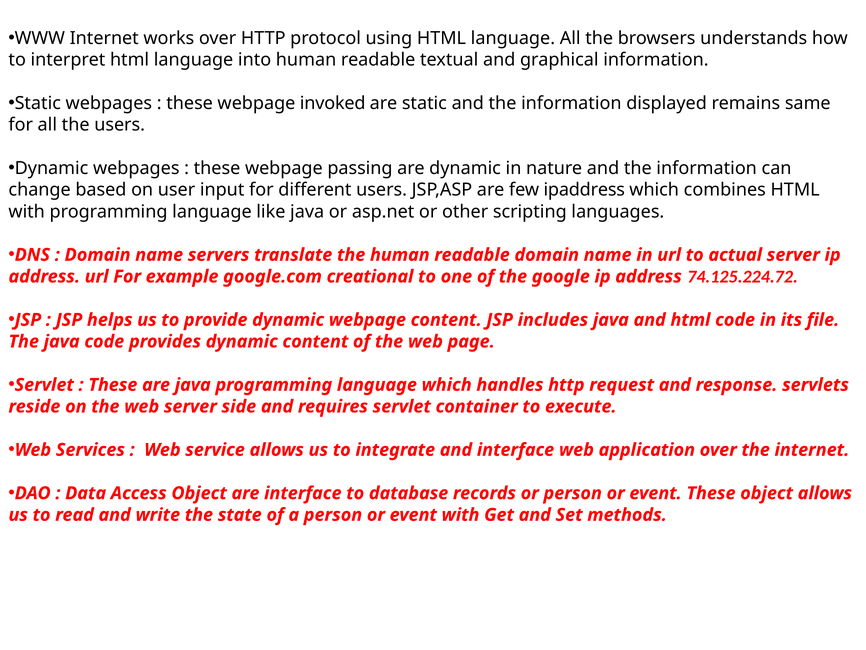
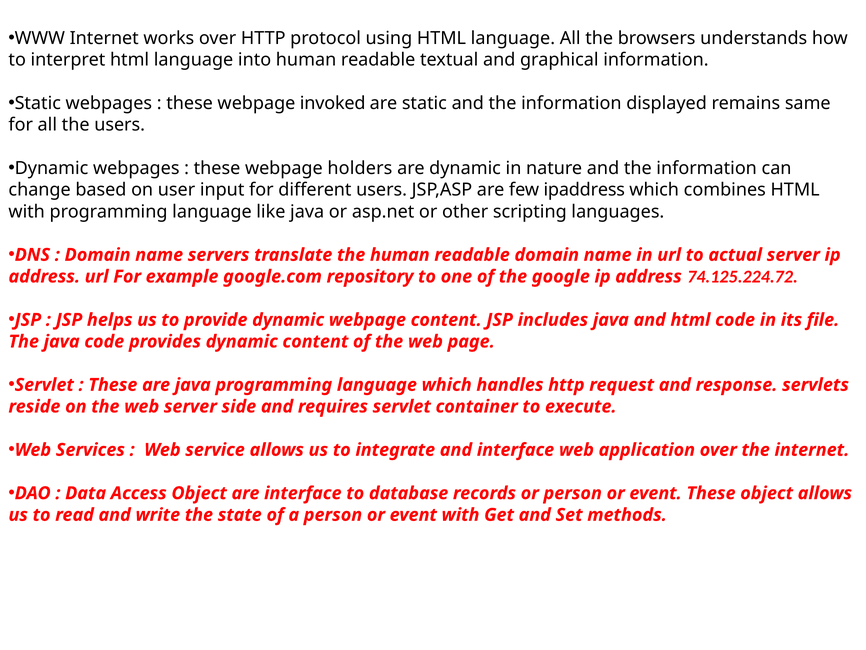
passing: passing -> holders (360, 168)
creational: creational -> repository (370, 276)
